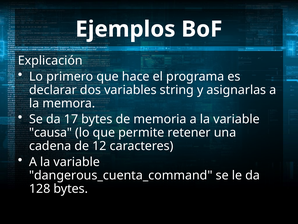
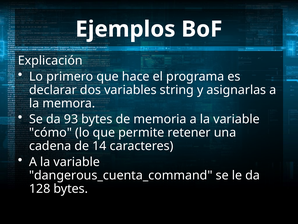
17: 17 -> 93 (71, 119)
causa: causa -> cómo (50, 132)
12: 12 -> 14 (99, 146)
